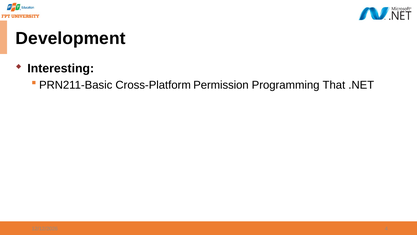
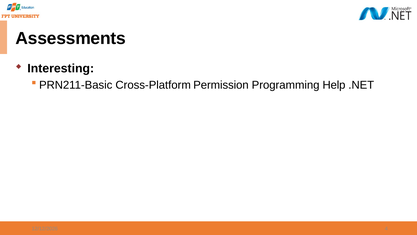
Development: Development -> Assessments (71, 38)
That: That -> Help (334, 85)
